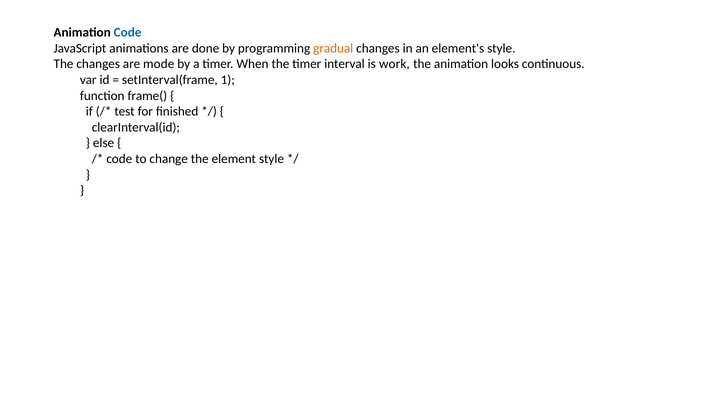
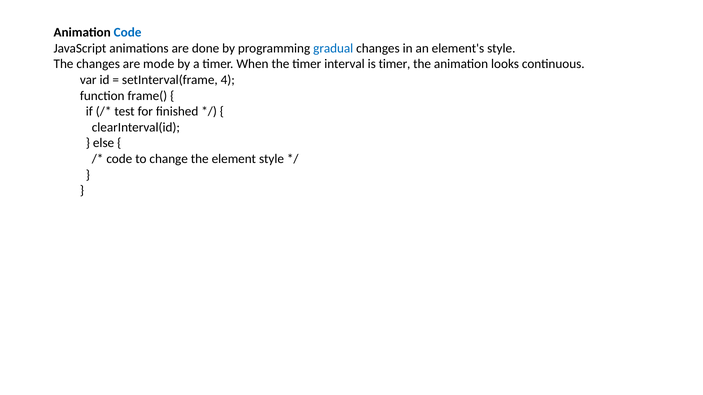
gradual colour: orange -> blue (333, 48)
is work: work -> timer (395, 64)
1: 1 -> 4 (228, 80)
